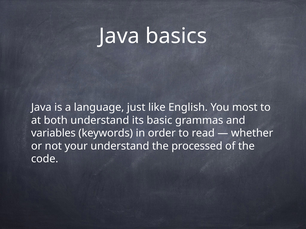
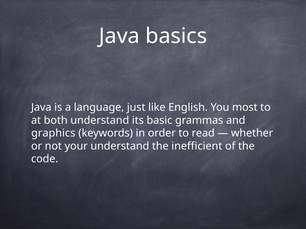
variables: variables -> graphics (53, 133)
processed: processed -> inefficient (197, 146)
